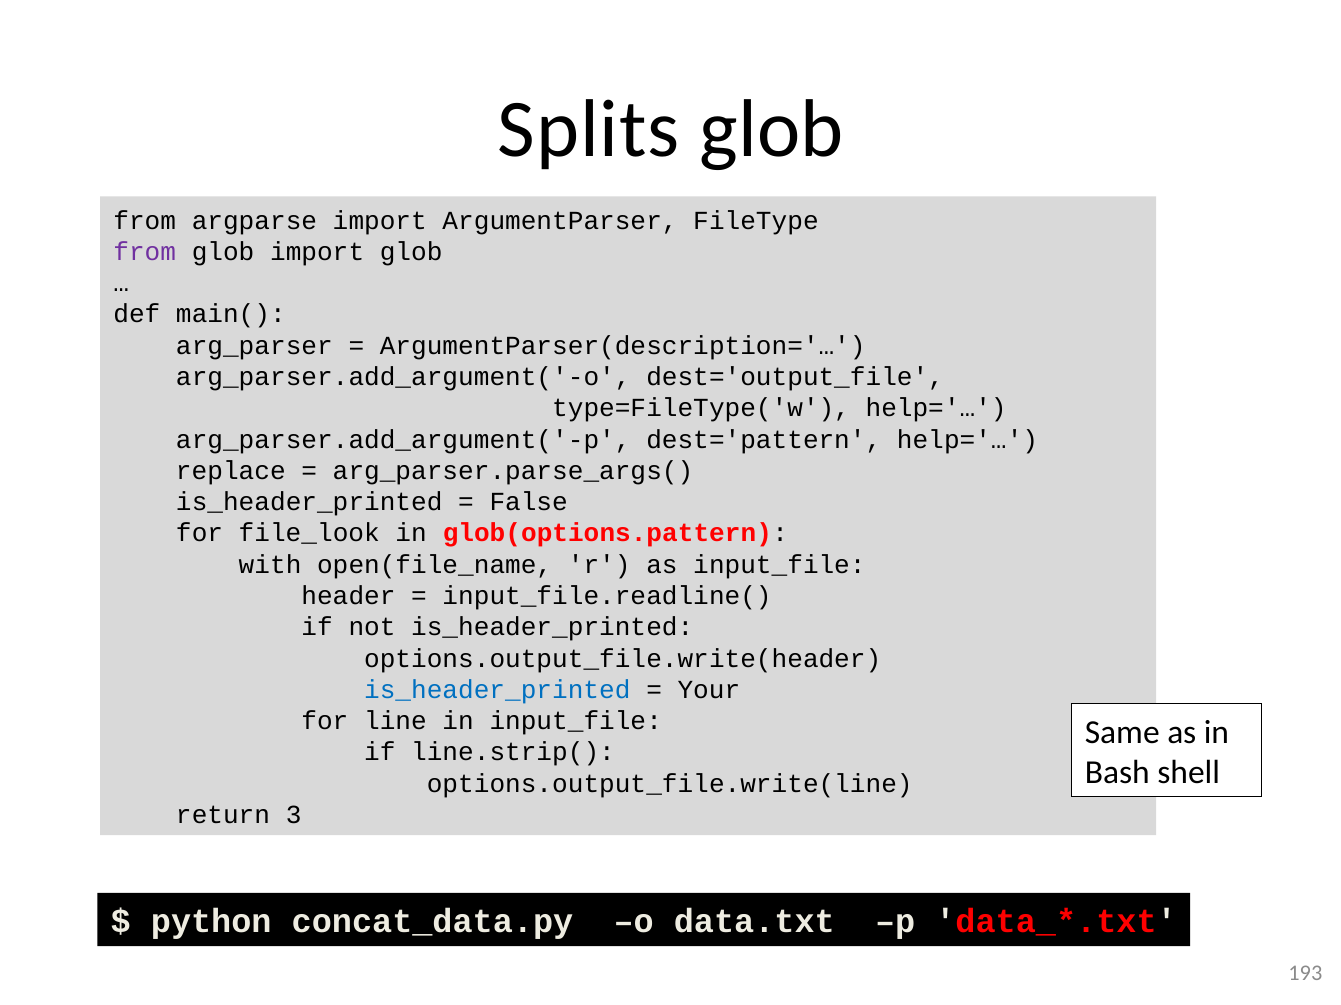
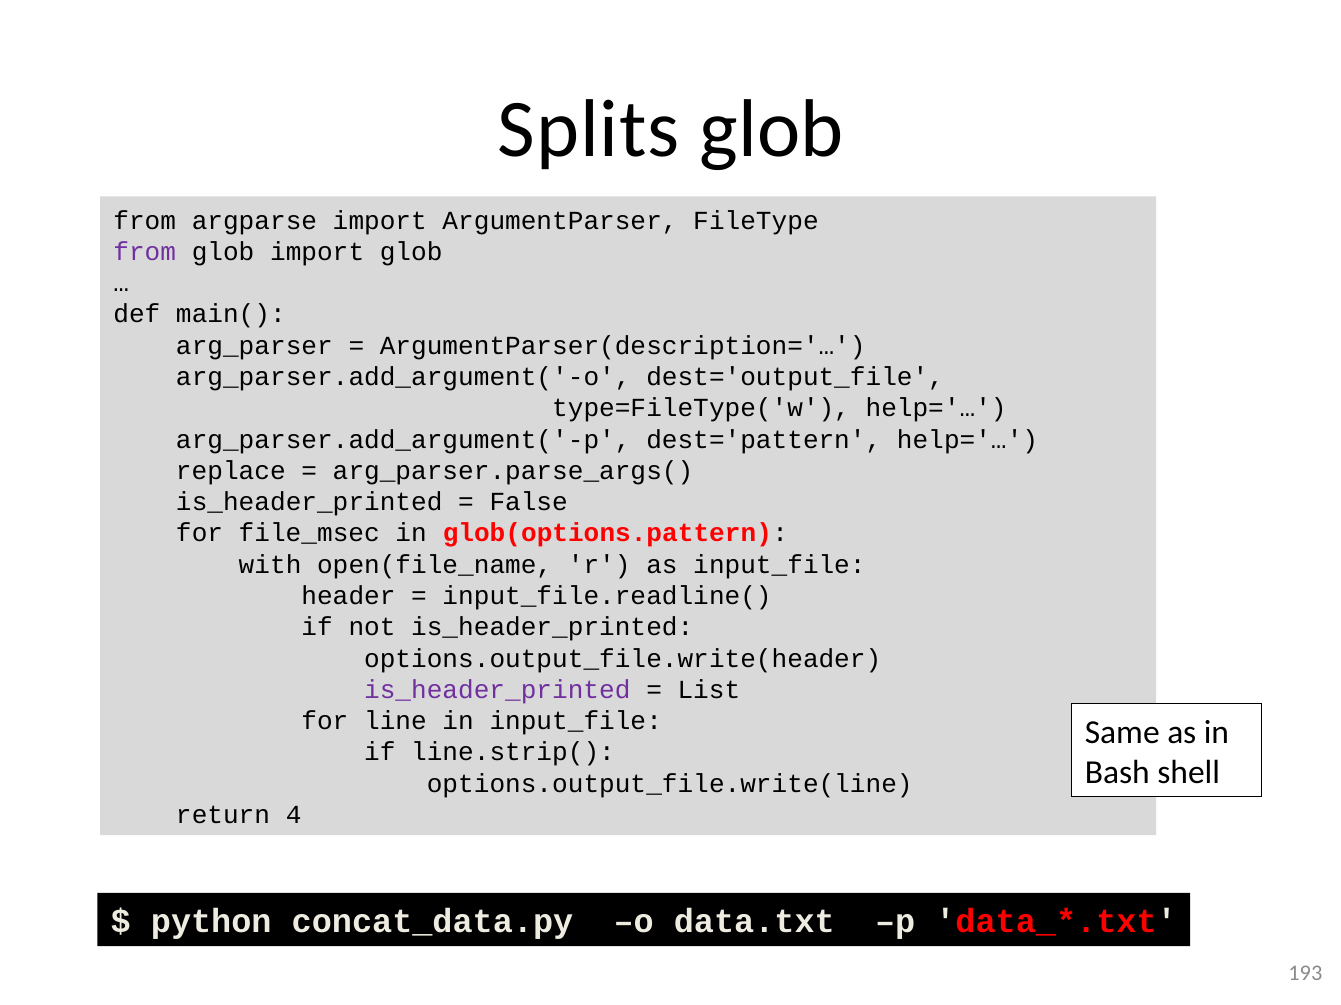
file_look: file_look -> file_msec (309, 534)
is_header_printed colour: blue -> purple (497, 690)
Your: Your -> List (709, 690)
3: 3 -> 4 (294, 815)
